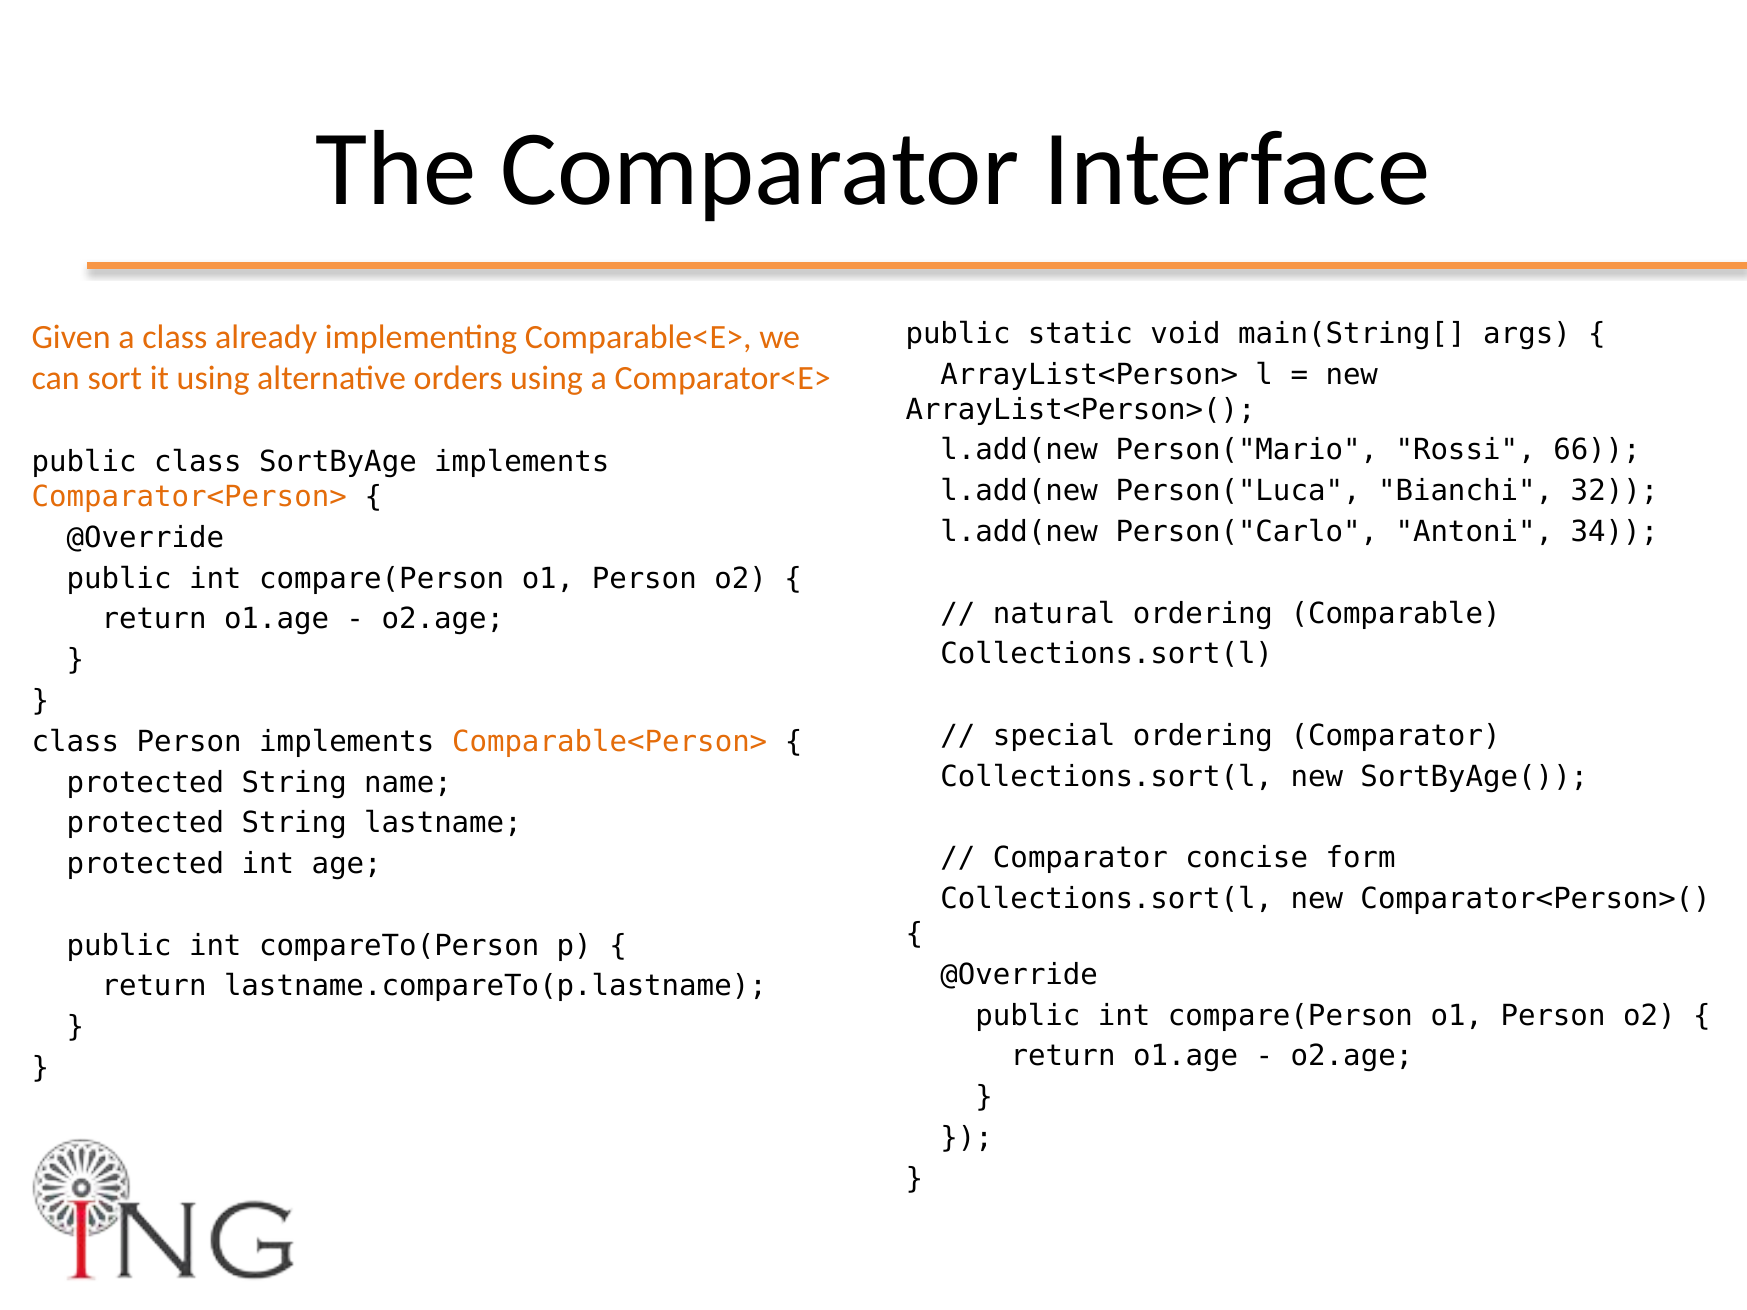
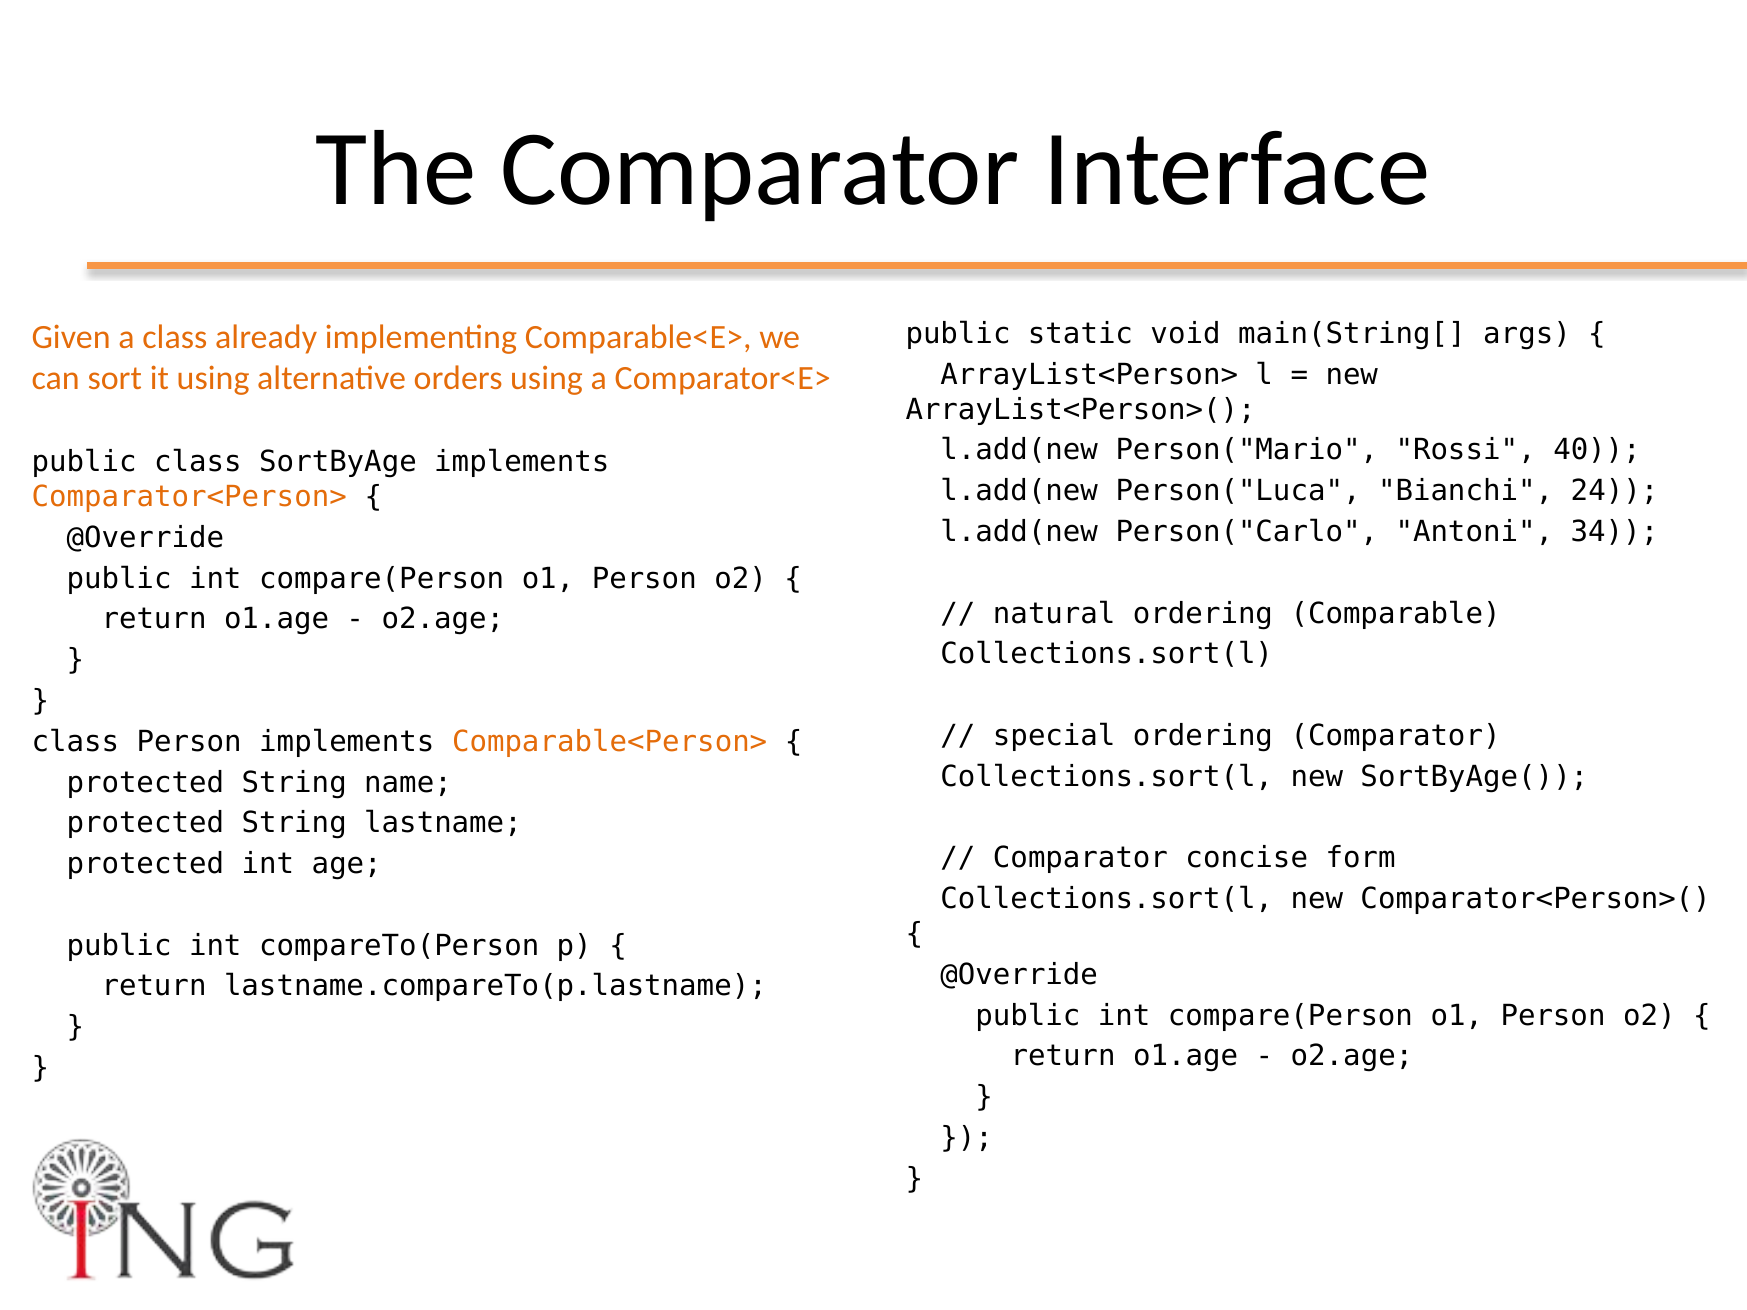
66: 66 -> 40 (1597, 450)
32: 32 -> 24 (1615, 491)
